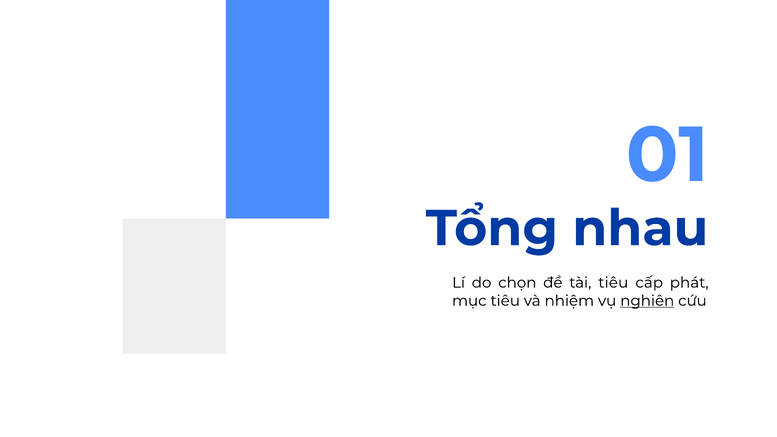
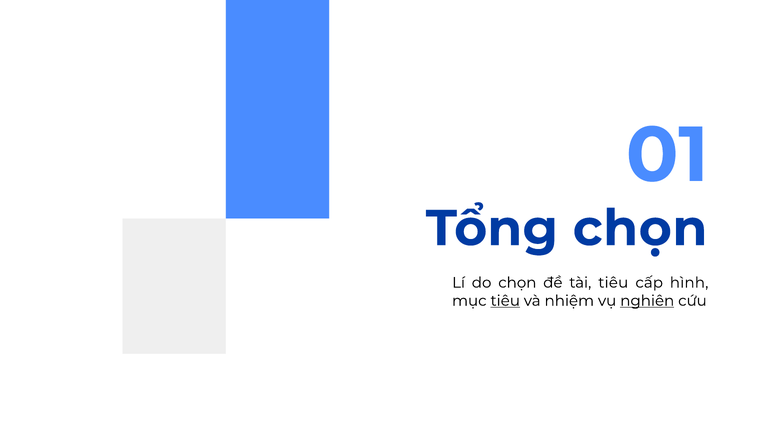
Tổng nhau: nhau -> chọn (640, 229)
phát: phát -> hình (689, 283)
tiêu underline: none -> present (505, 301)
